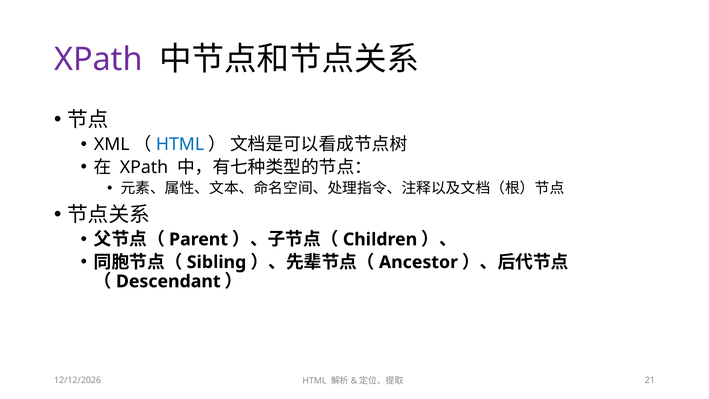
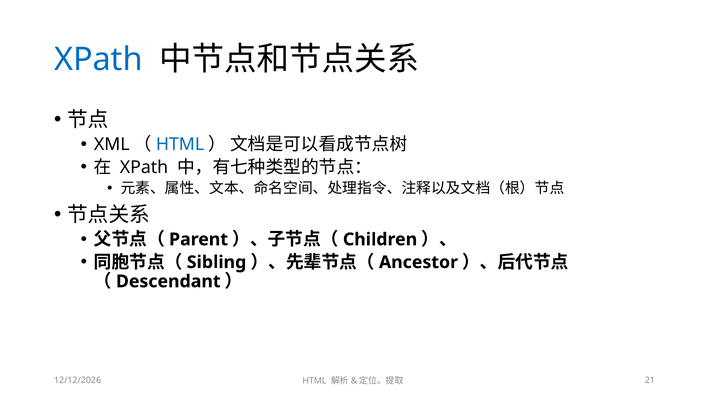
XPath colour: purple -> blue (98, 60)
